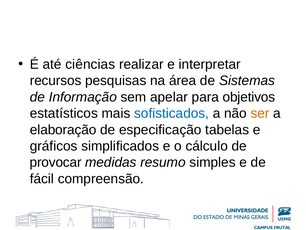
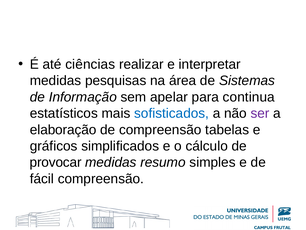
recursos: recursos -> medidas (56, 81)
objetivos: objetivos -> continua (249, 97)
ser colour: orange -> purple (260, 113)
de especificação: especificação -> compreensão (160, 129)
